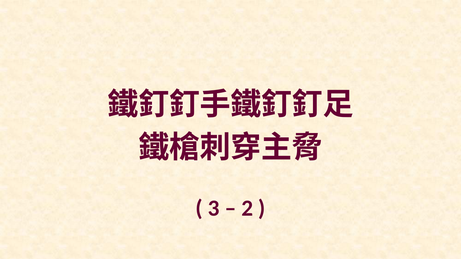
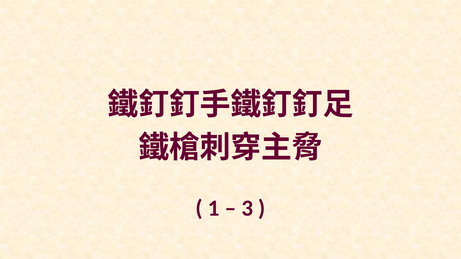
3: 3 -> 1 (214, 209)
2: 2 -> 3 (247, 209)
